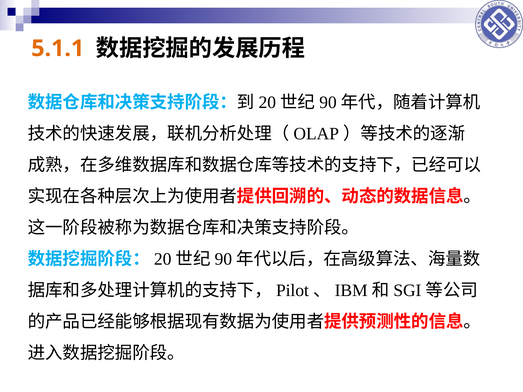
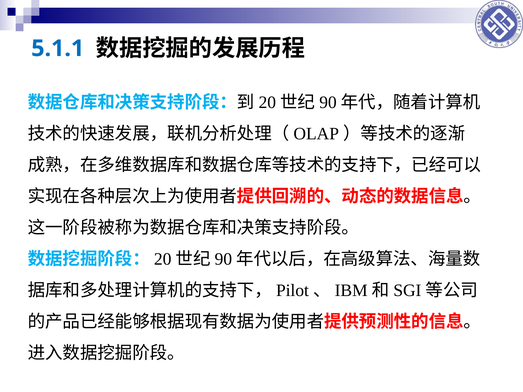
5.1.1 colour: orange -> blue (58, 48)
